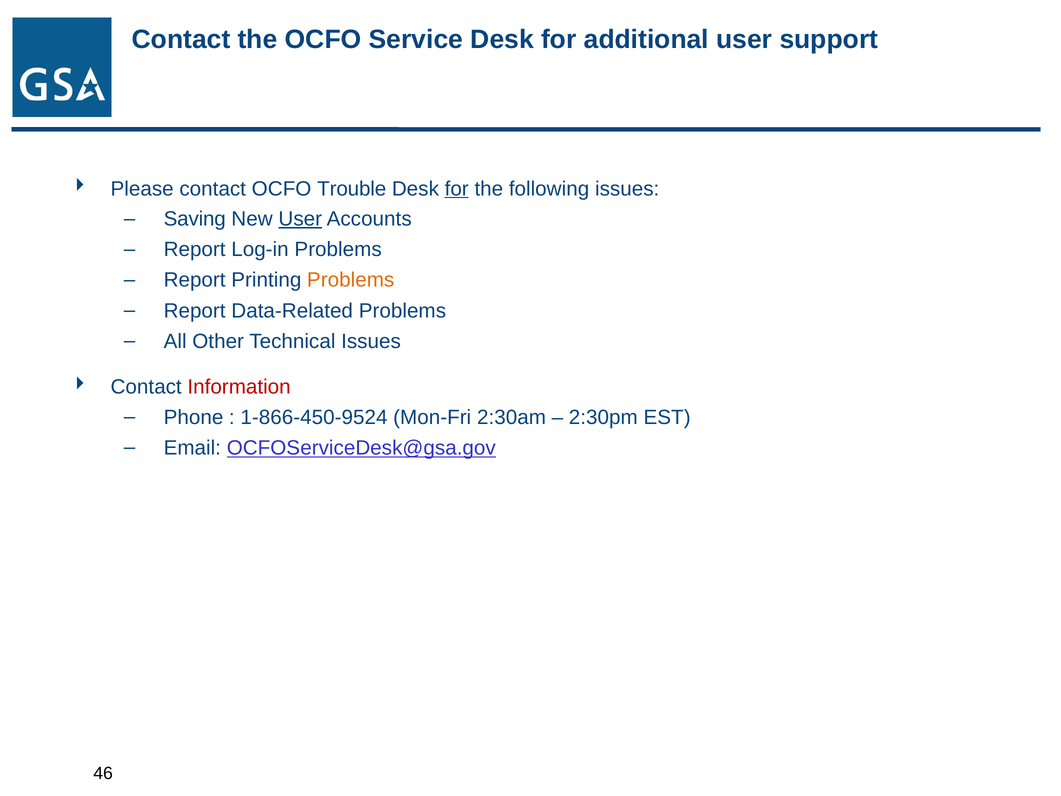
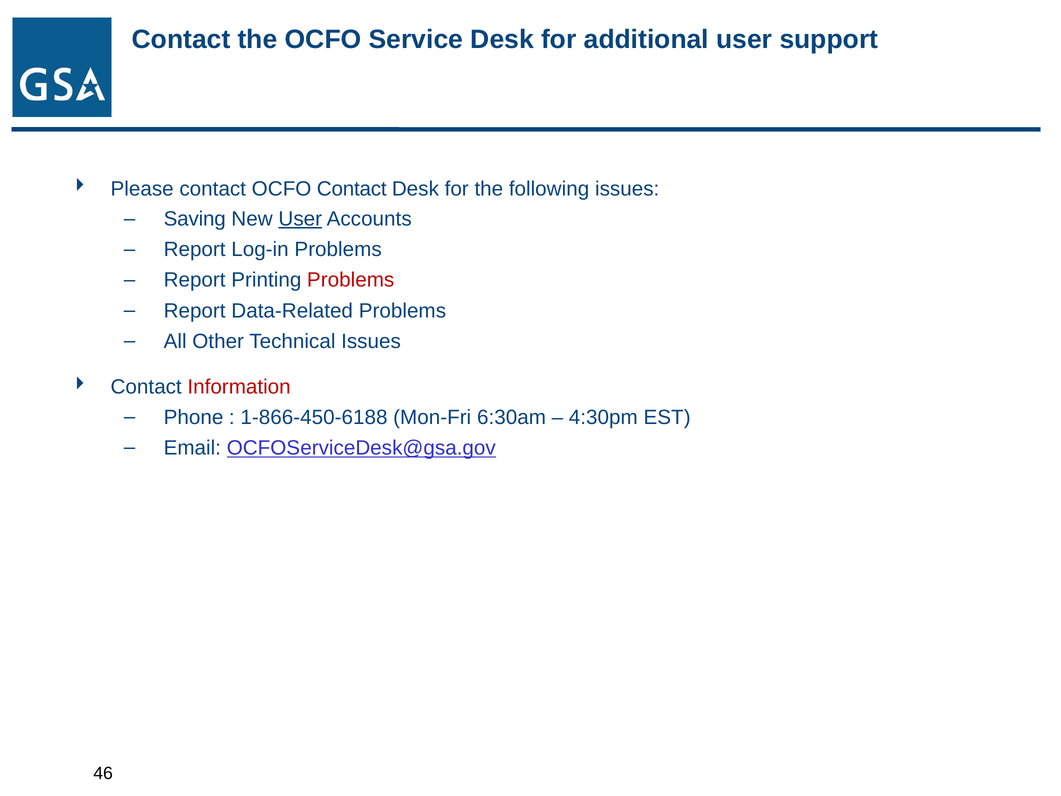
OCFO Trouble: Trouble -> Contact (352, 189)
for underline: present -> none (457, 189)
Problems colour: orange -> red (351, 280)
1-866-450-9524: 1-866-450-9524 -> 1-866-450-6188 (314, 417)
2:30am: 2:30am -> 6:30am (511, 417)
2:30pm: 2:30pm -> 4:30pm (603, 417)
